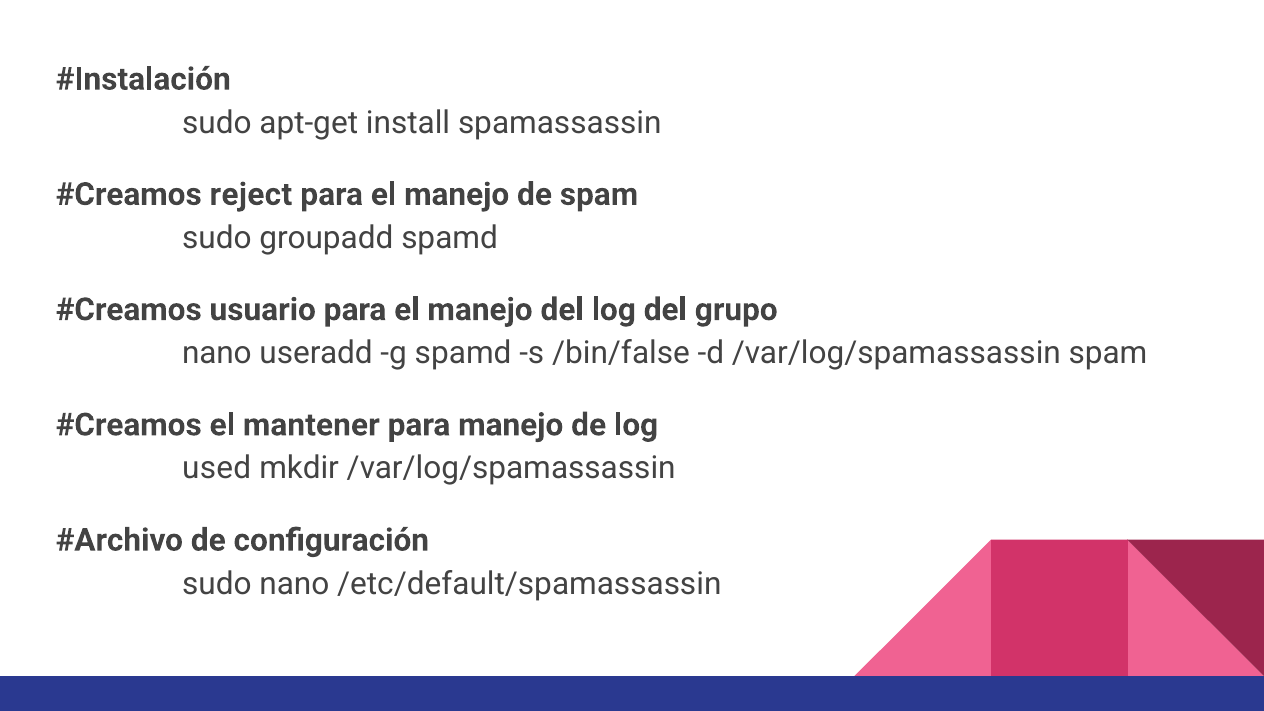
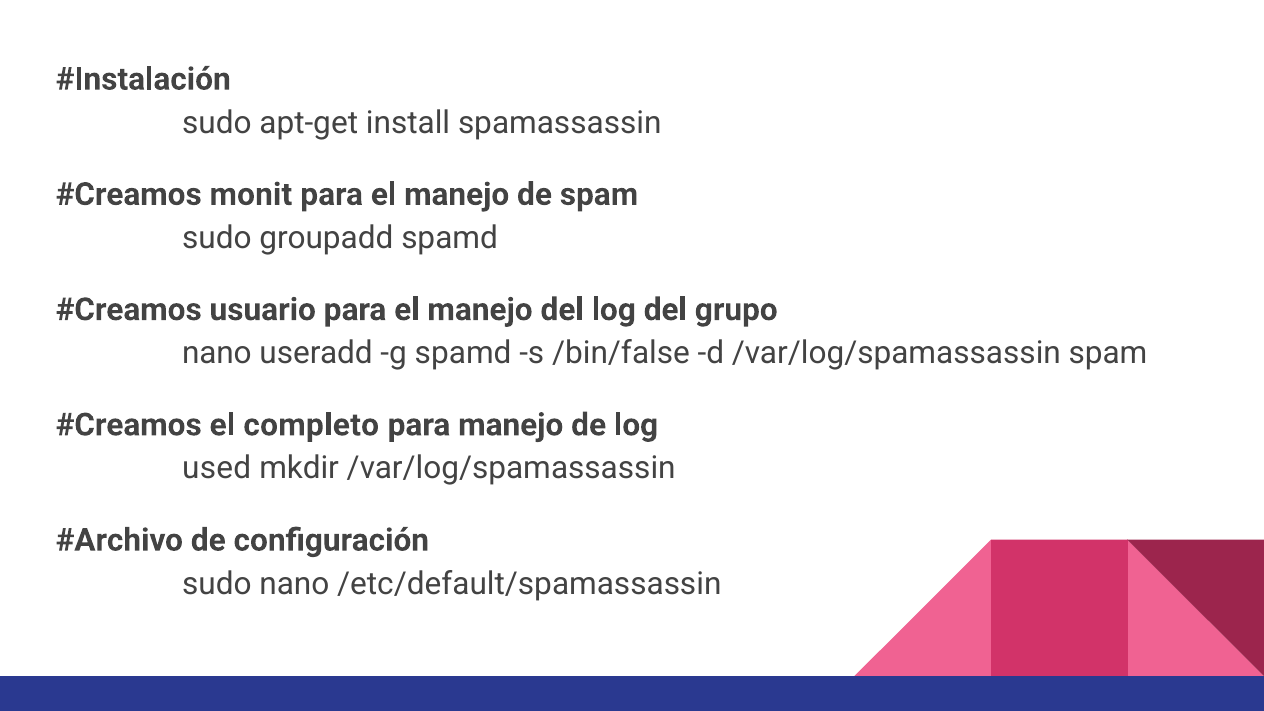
reject: reject -> monit (251, 194)
mantener: mantener -> completo (311, 425)
